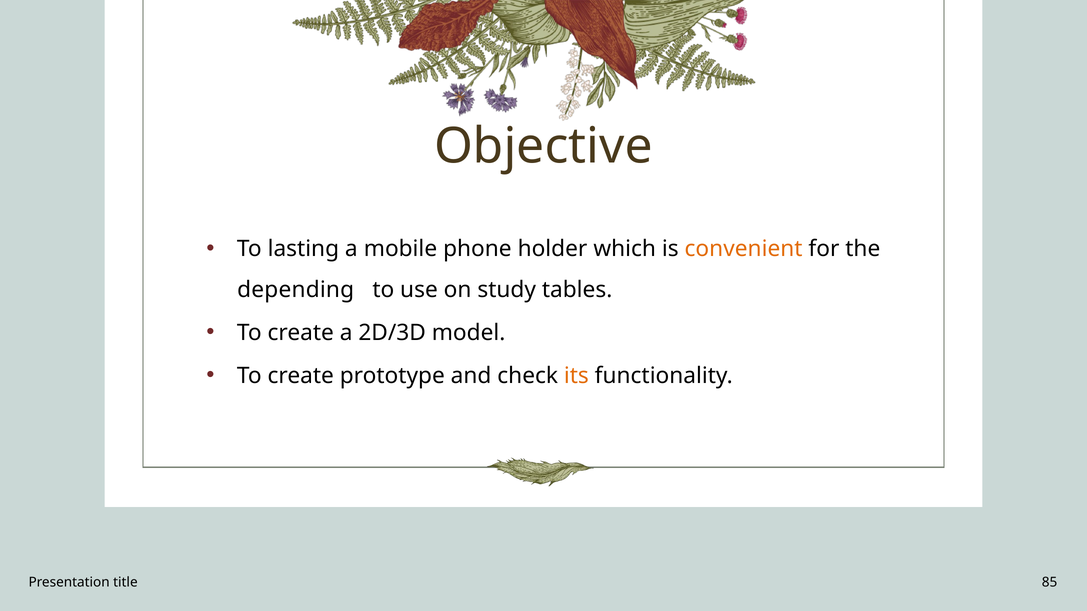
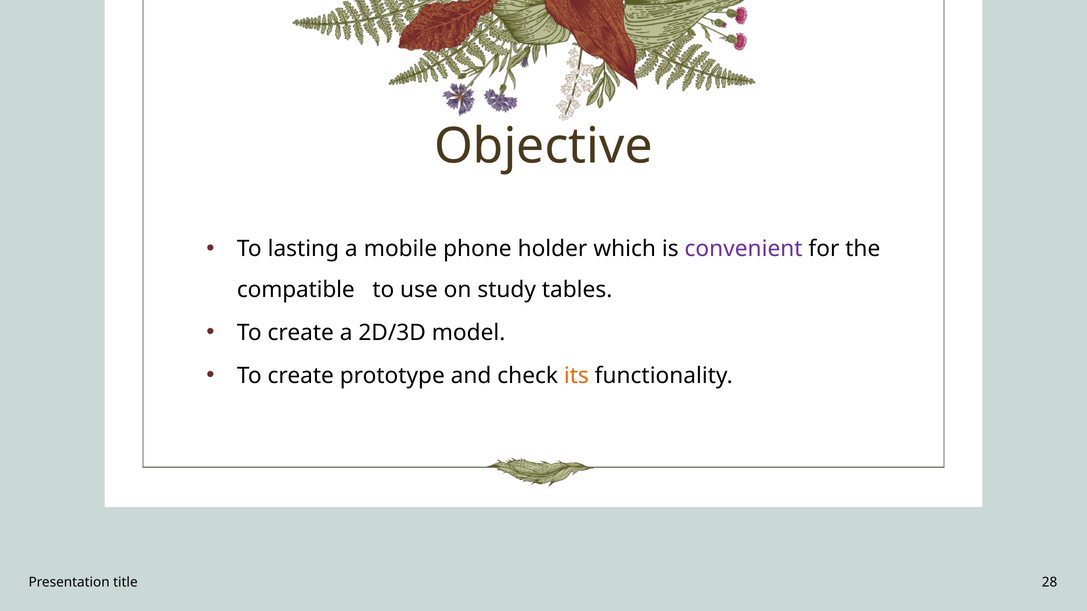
convenient colour: orange -> purple (744, 249)
depending: depending -> compatible (296, 290)
85: 85 -> 28 (1050, 583)
